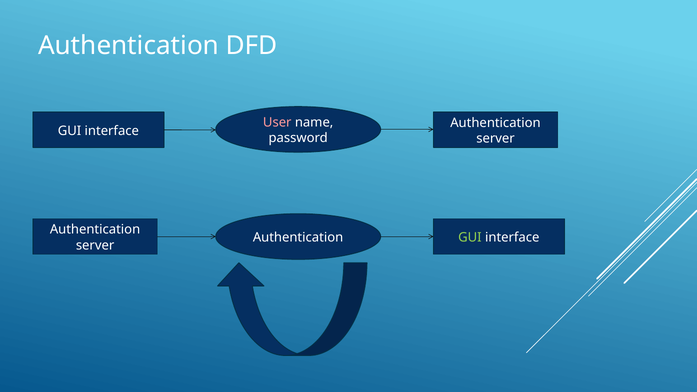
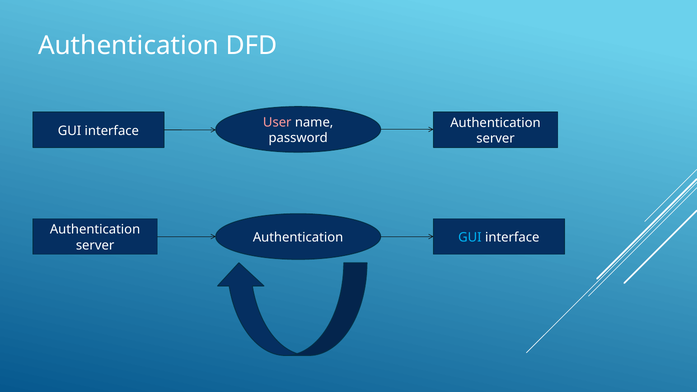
GUI colour: light green -> light blue (470, 237)
